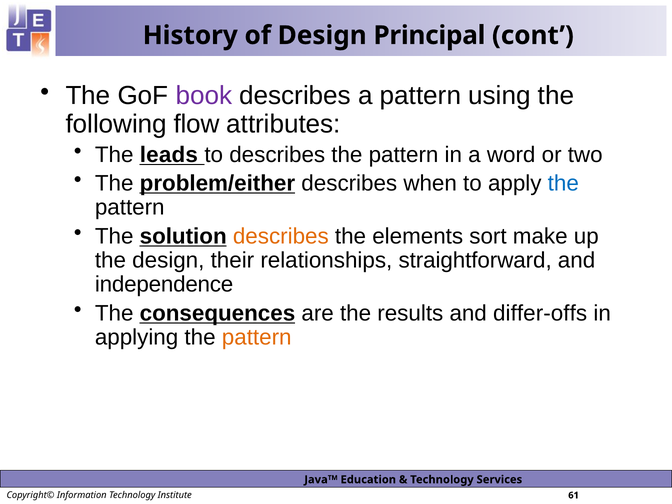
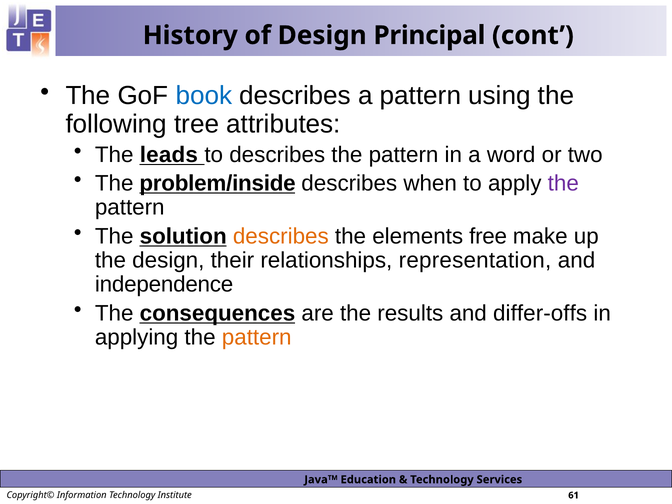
book colour: purple -> blue (204, 96)
flow: flow -> tree (197, 124)
problem/either: problem/either -> problem/inside (218, 183)
the colour: blue -> purple (563, 183)
sort: sort -> free (488, 236)
straightforward: straightforward -> representation (475, 260)
